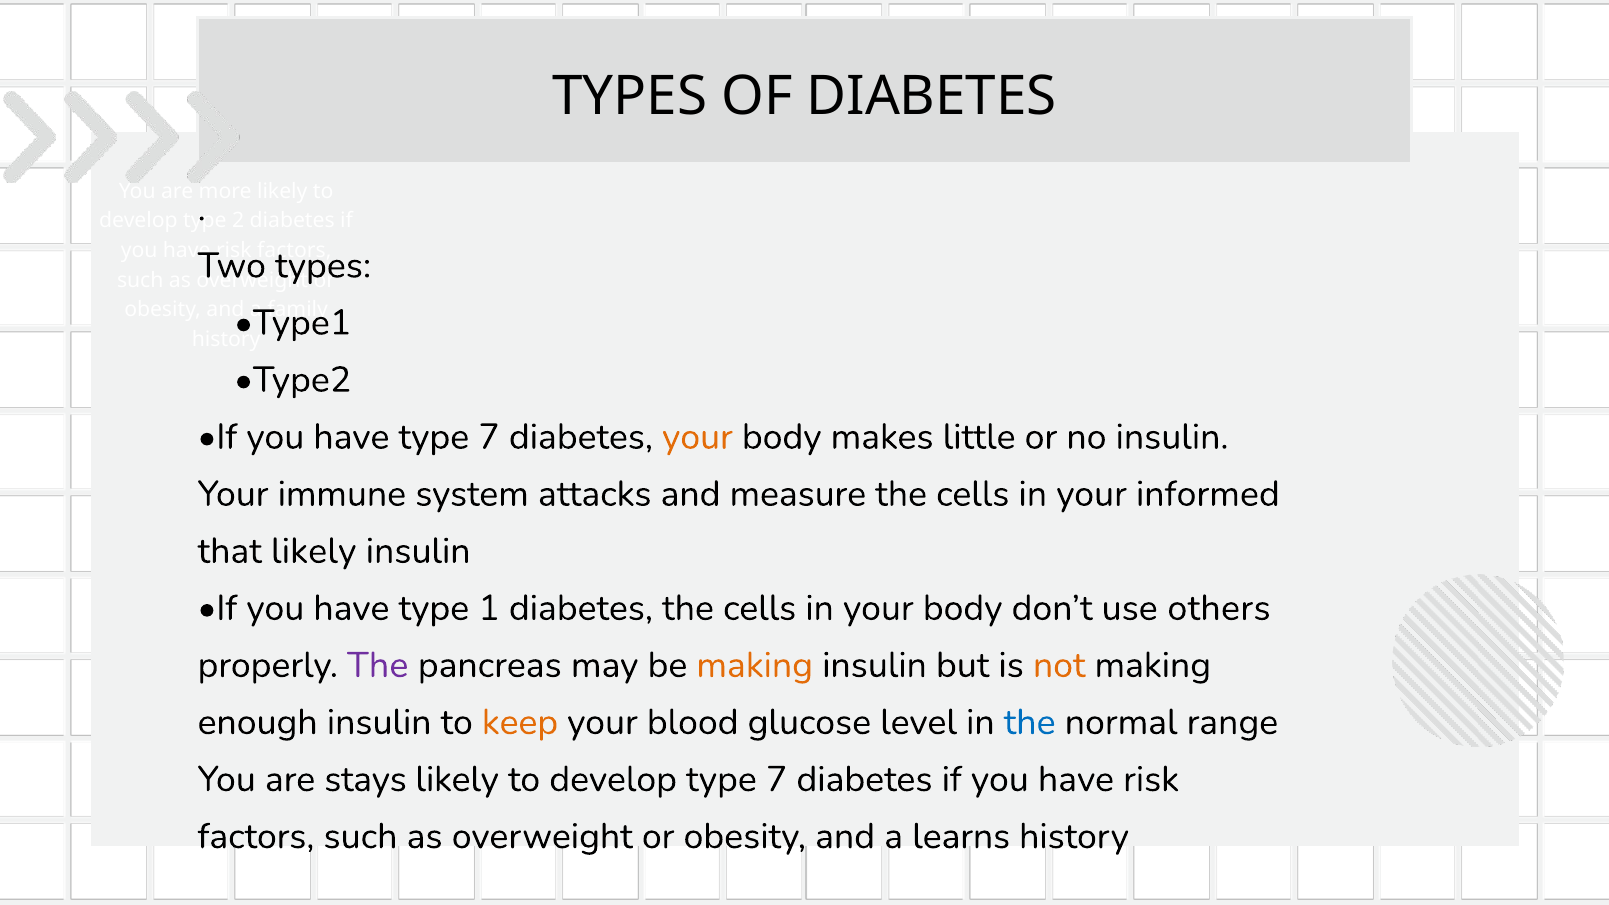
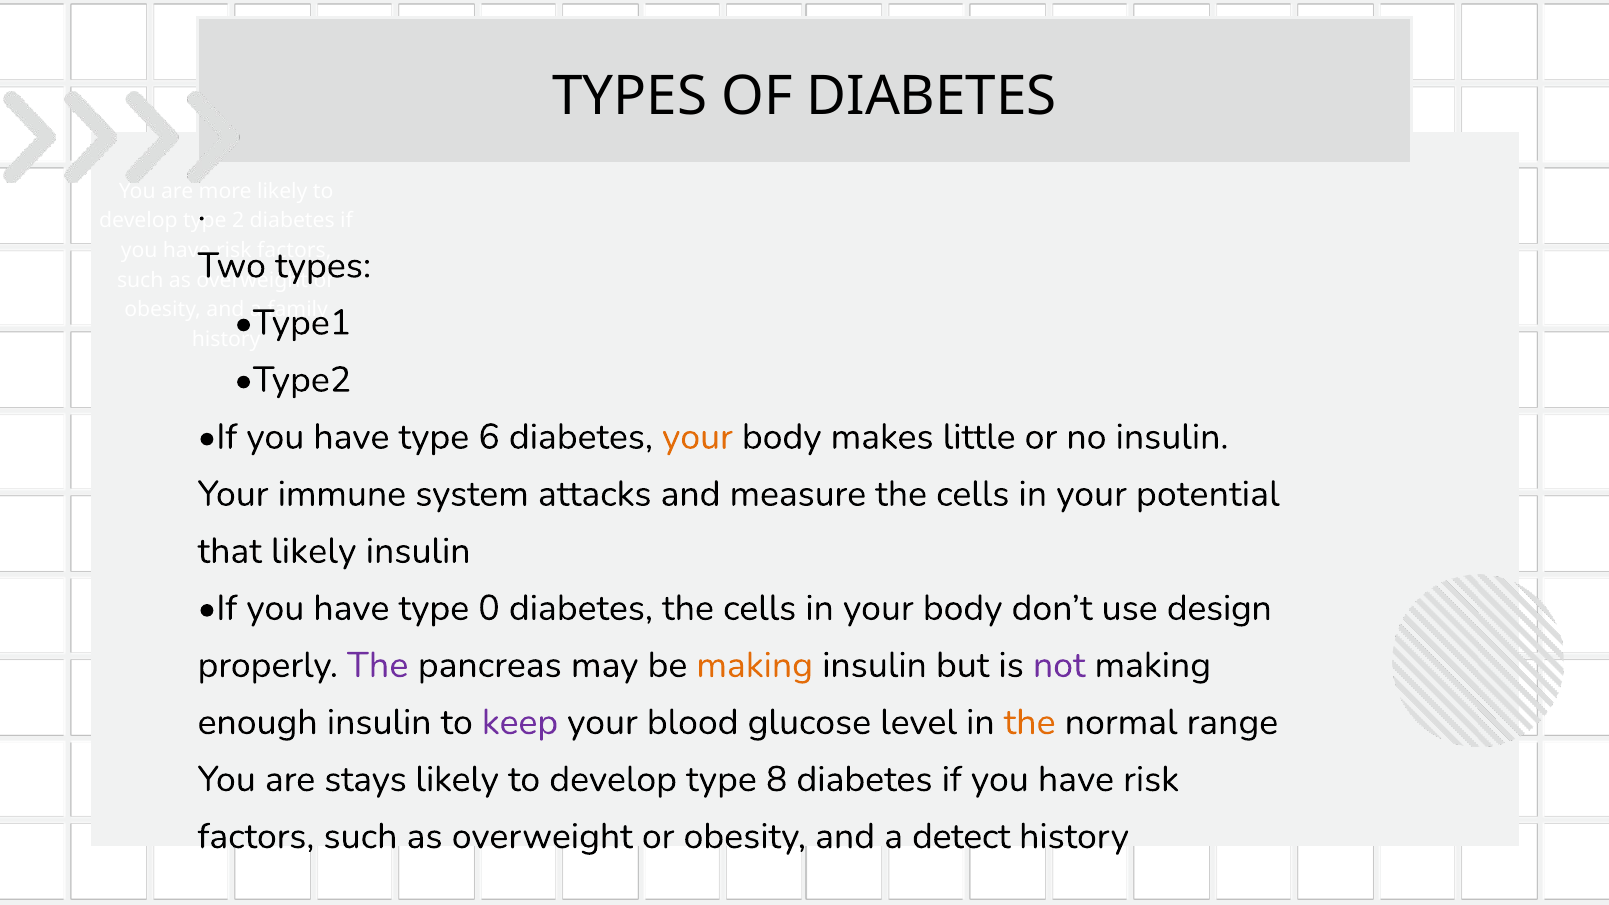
have type 7: 7 -> 6 (489, 437)
informed: informed -> potential (1208, 494)
1: 1 -> 0 (489, 608)
others: others -> design (1219, 608)
not colour: orange -> purple (1059, 665)
keep colour: orange -> purple (520, 722)
the colour: blue -> orange (1030, 722)
develop type 7: 7 -> 8 (777, 779)
learns: learns -> detect (961, 836)
